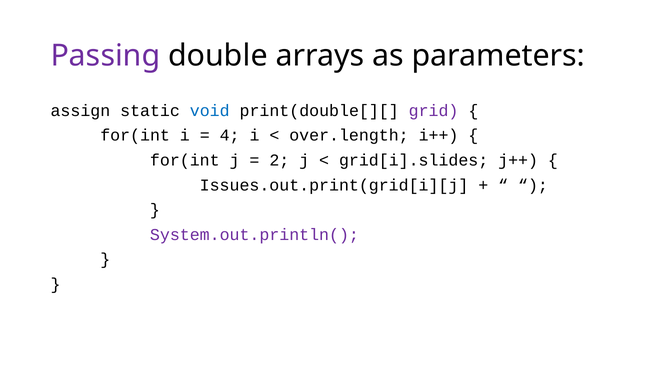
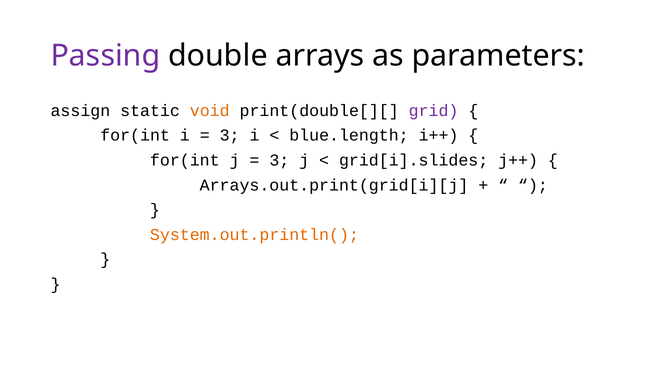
void colour: blue -> orange (210, 111)
4: 4 -> 3 (230, 135)
over.length: over.length -> blue.length (349, 135)
2: 2 -> 3 (279, 160)
Issues.out.print(grid[i][j: Issues.out.print(grid[i][j -> Arrays.out.print(grid[i][j (334, 185)
System.out.println( colour: purple -> orange (254, 235)
